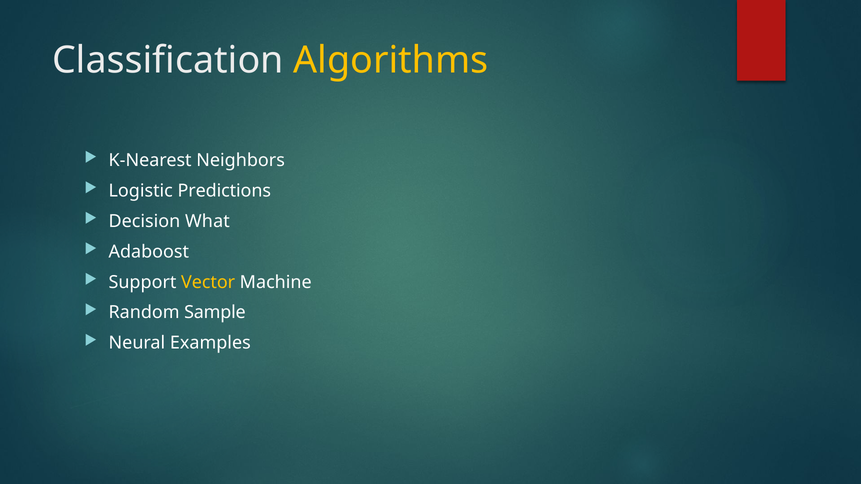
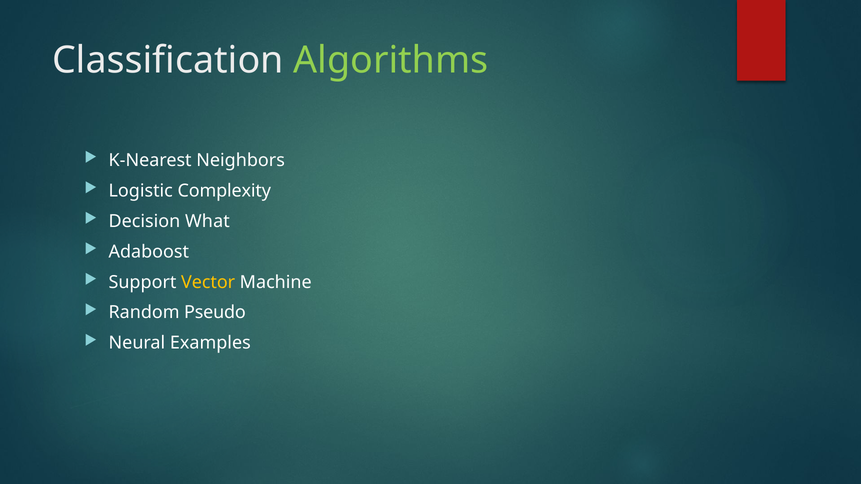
Algorithms colour: yellow -> light green (391, 60)
Predictions: Predictions -> Complexity (224, 191)
Sample: Sample -> Pseudo (215, 313)
